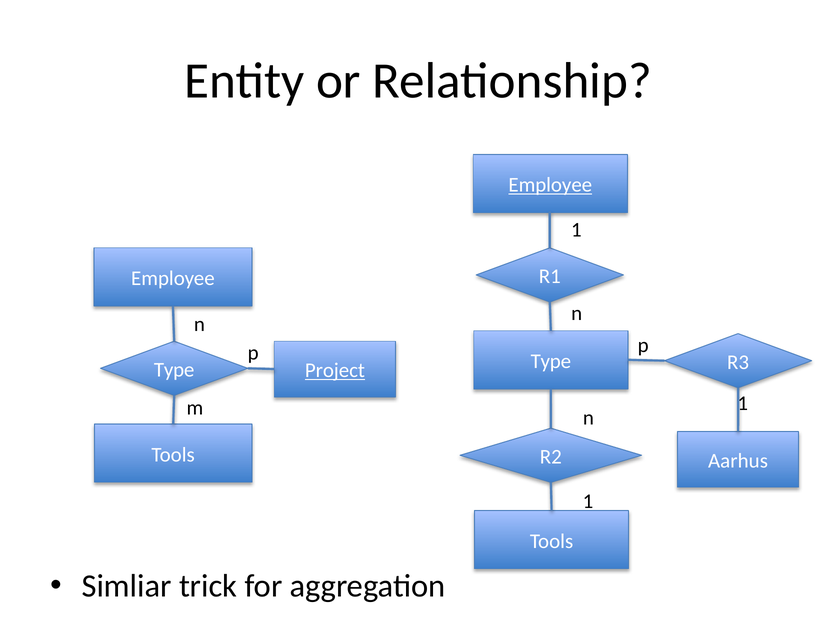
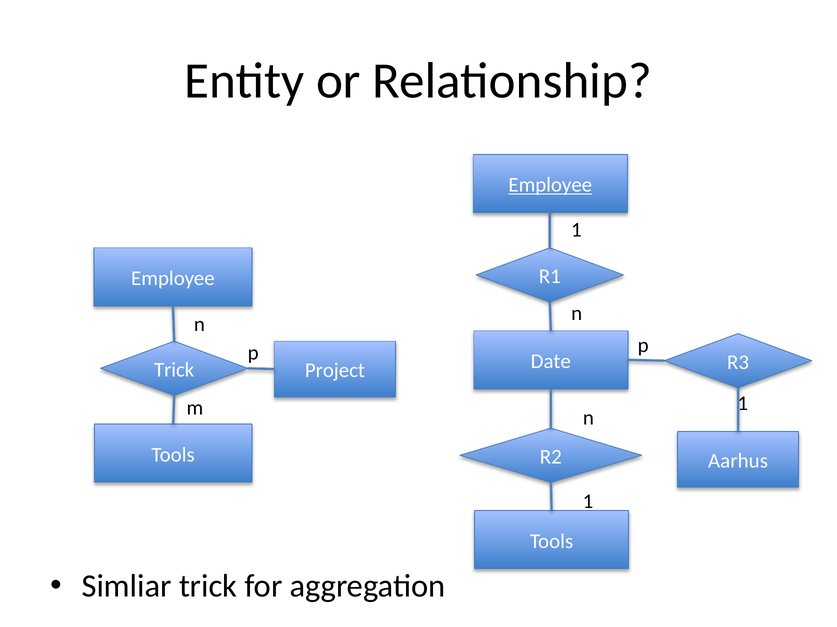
Type: Type -> Date (551, 362)
Type: Type -> Trick (174, 370)
Project underline: present -> none (335, 371)
